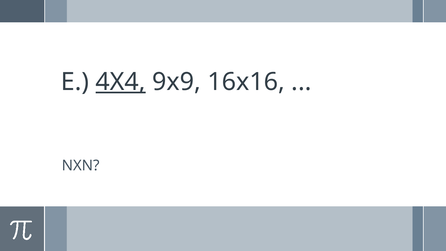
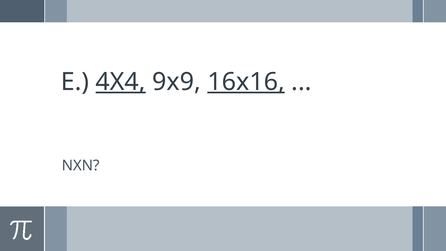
16x16 underline: none -> present (246, 82)
